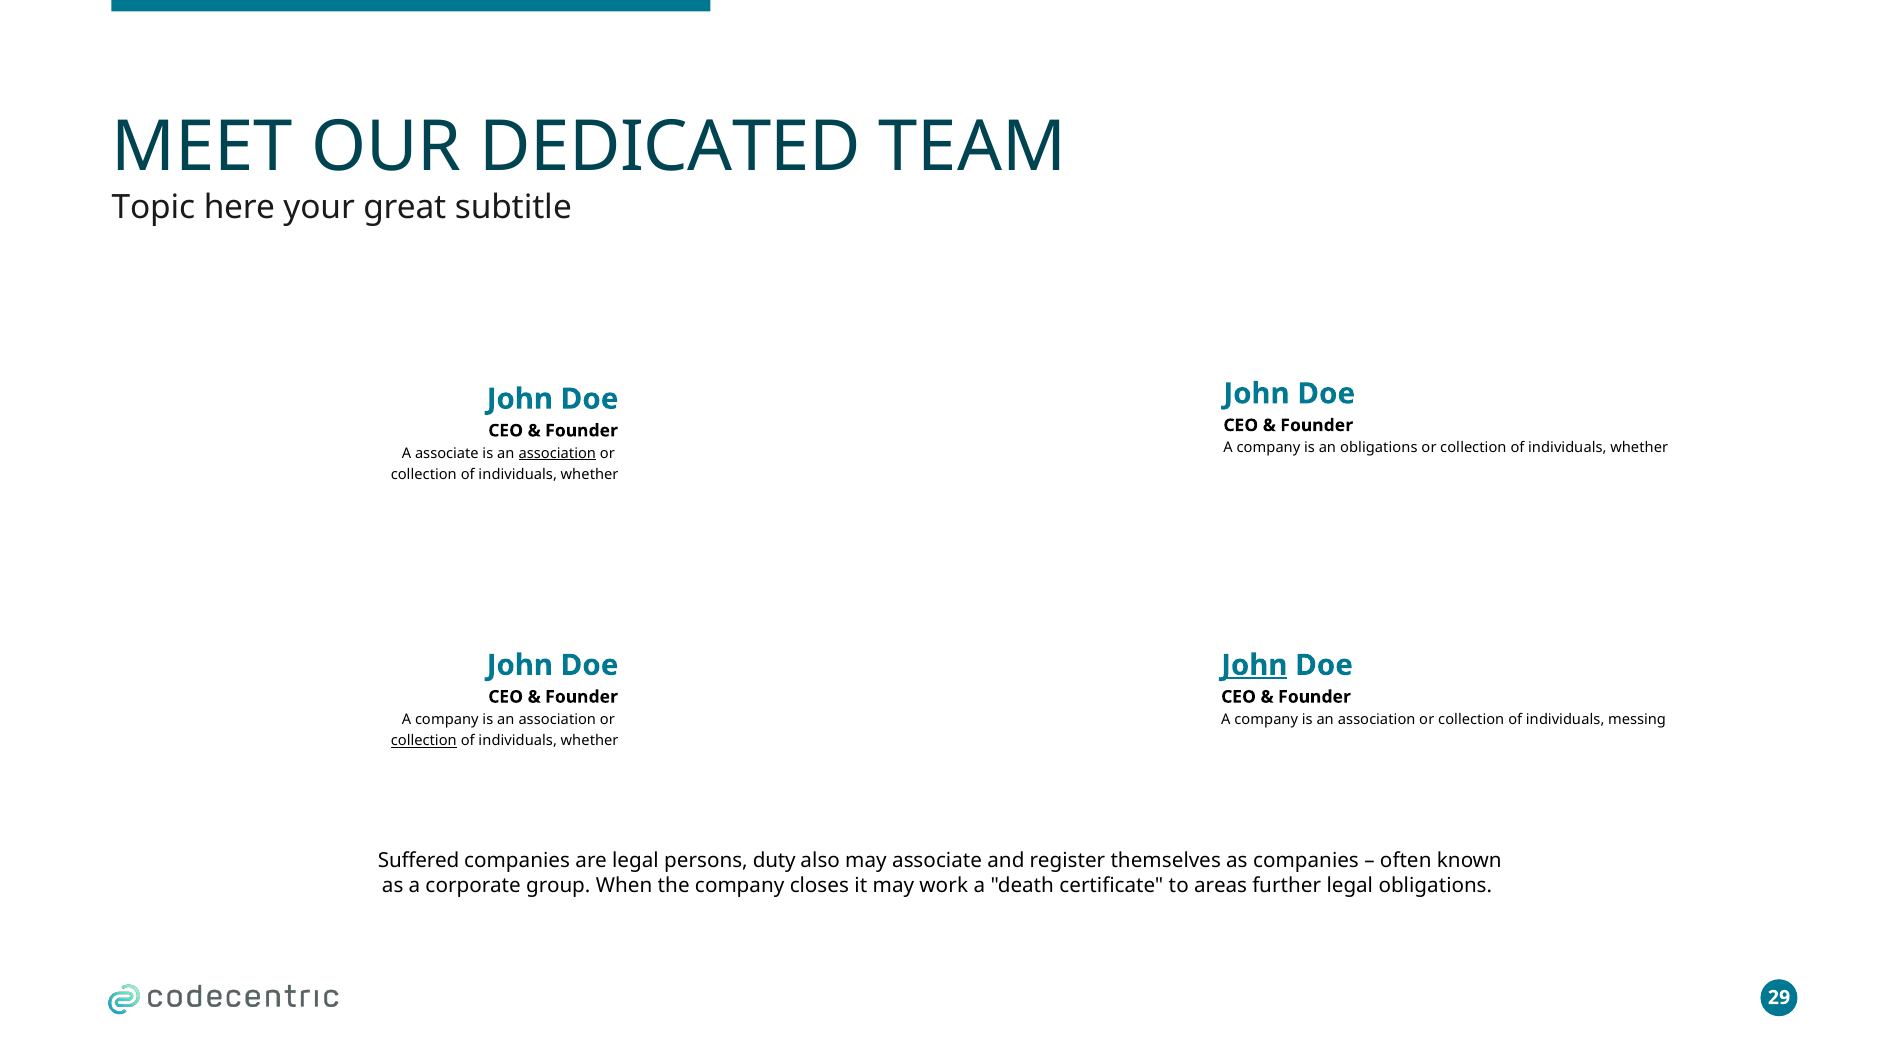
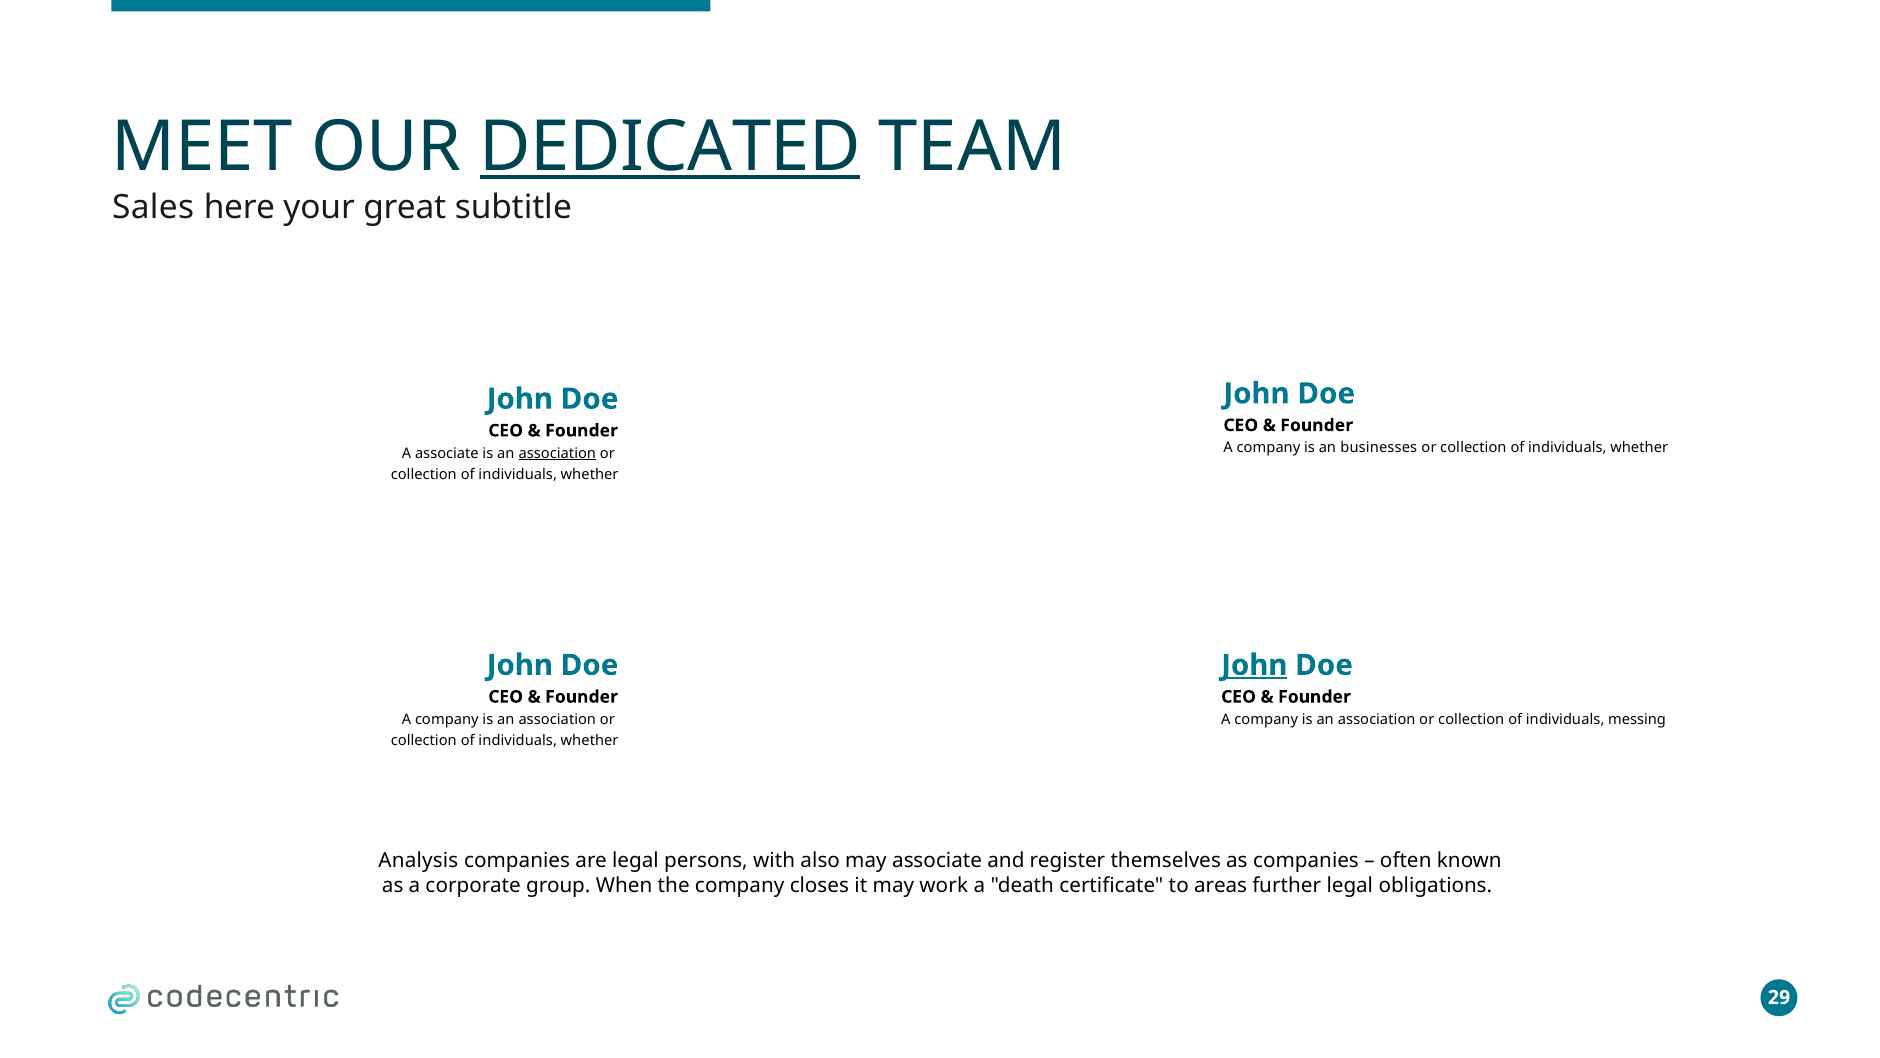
DEDICATED underline: none -> present (670, 147)
Topic: Topic -> Sales (153, 207)
an obligations: obligations -> businesses (1379, 448)
collection underline: present -> none (424, 740)
Suffered: Suffered -> Analysis (418, 861)
duty: duty -> with (774, 861)
